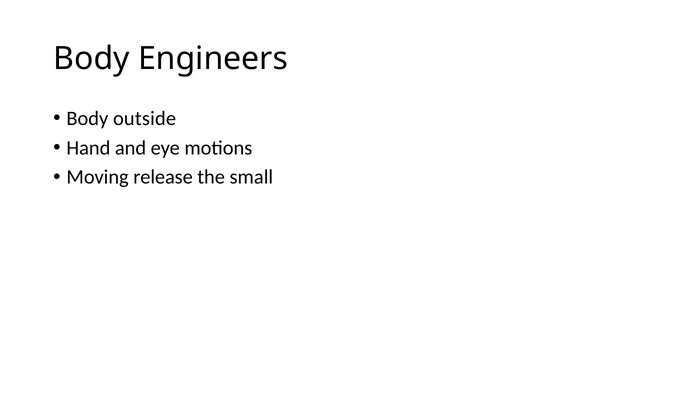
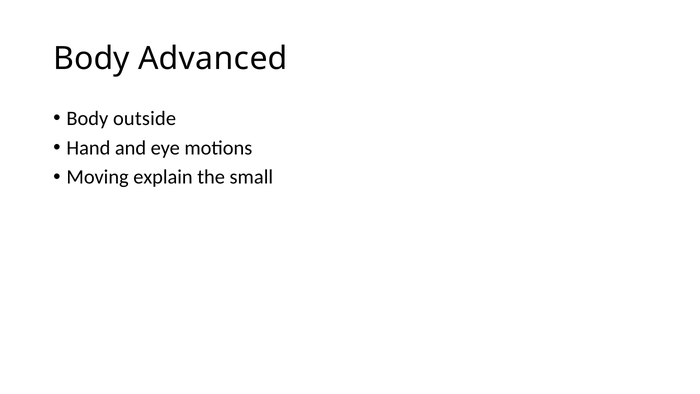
Engineers: Engineers -> Advanced (213, 59)
release: release -> explain (163, 177)
